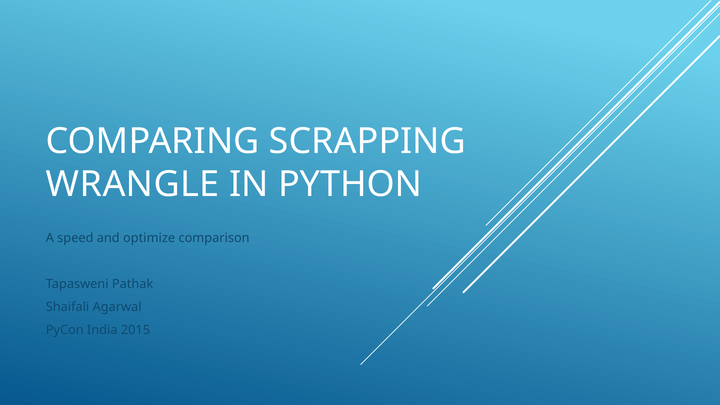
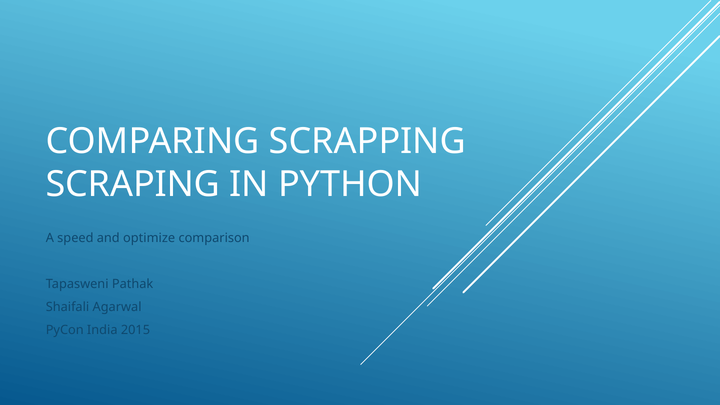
WRANGLE: WRANGLE -> SCRAPING (133, 185)
